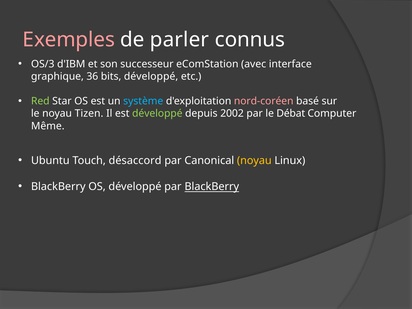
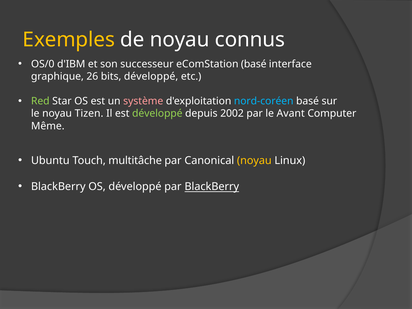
Exemples colour: pink -> yellow (69, 40)
de parler: parler -> noyau (180, 40)
OS/3: OS/3 -> OS/0 (43, 64)
eComStation avec: avec -> basé (254, 64)
36: 36 -> 26 (92, 77)
système colour: light blue -> pink (143, 101)
nord-coréen colour: pink -> light blue (264, 101)
Débat: Débat -> Avant (291, 114)
désaccord: désaccord -> multitâche (135, 161)
